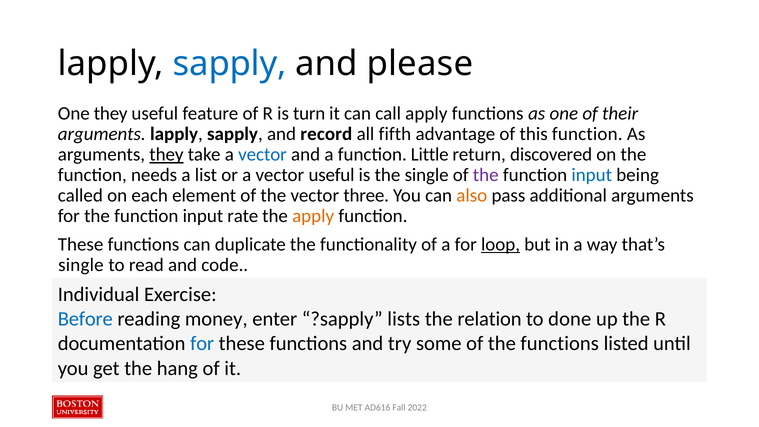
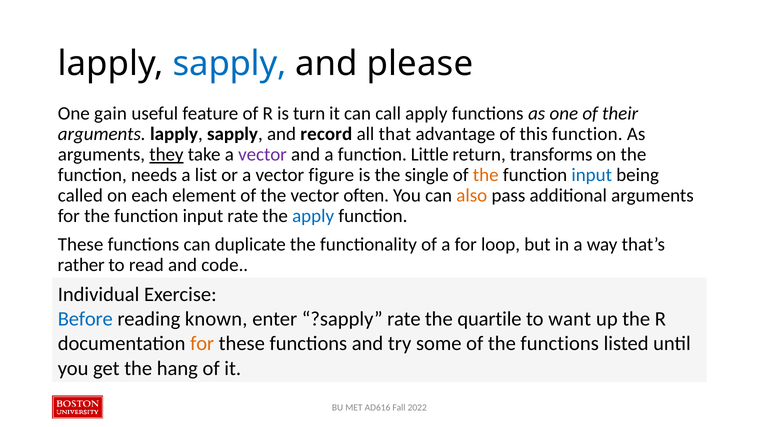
One they: they -> gain (111, 114)
fifth: fifth -> that (395, 134)
vector colour: blue -> purple (263, 155)
discovered: discovered -> transforms (551, 155)
vector useful: useful -> figure (331, 175)
the colour: purple -> orange (486, 175)
three: three -> often (366, 196)
apply colour: orange -> blue (313, 216)
loop underline: present -> none (501, 244)
single: single -> rather (81, 265)
money: money -> known (216, 319)
?sapply lists: lists -> rate (404, 319)
relation: relation -> quartile (489, 319)
done: done -> want (570, 319)
for colour: blue -> orange (202, 344)
